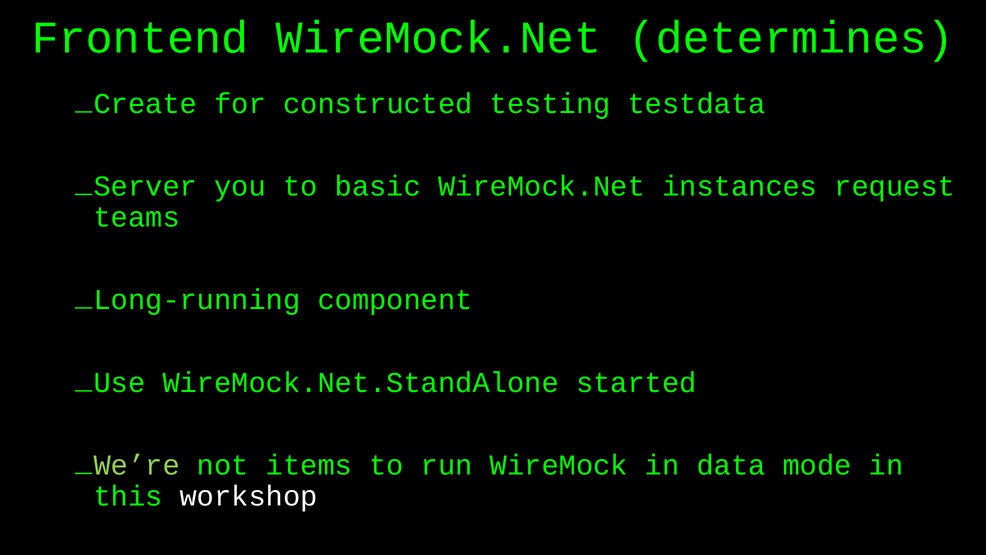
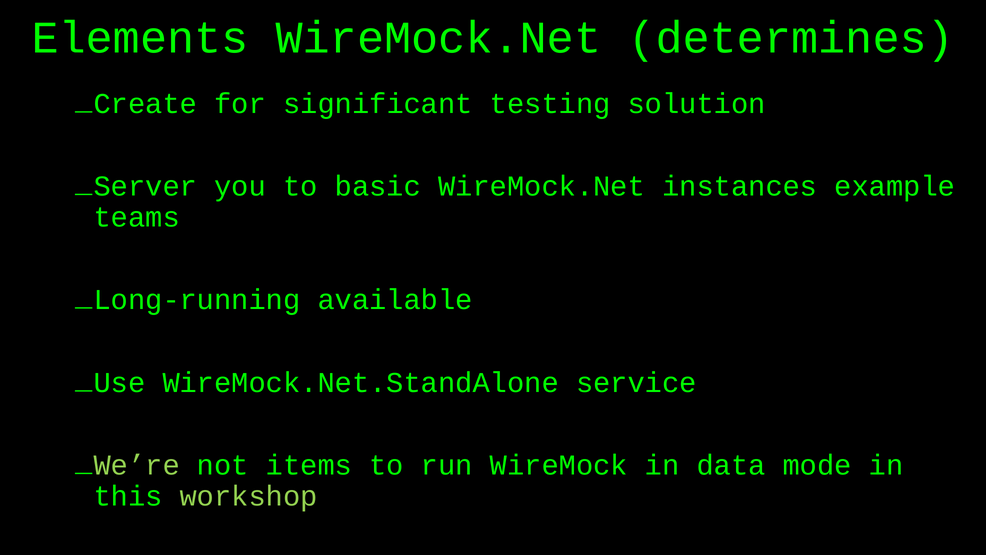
Frontend: Frontend -> Elements (140, 38)
constructed: constructed -> significant (378, 104)
testdata: testdata -> solution (697, 104)
request: request -> example (895, 186)
component: component -> available (395, 300)
started: started -> service (636, 382)
workshop colour: white -> light green (249, 496)
